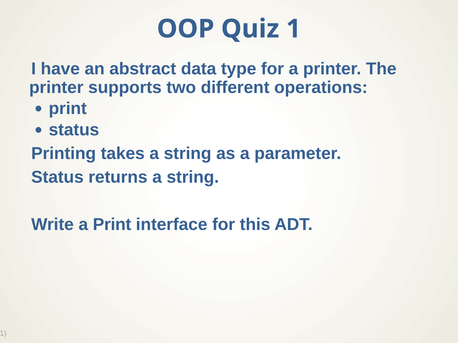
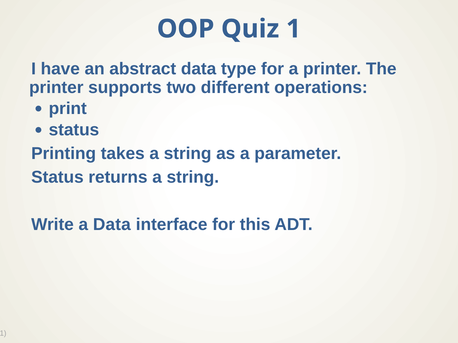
a Print: Print -> Data (112, 225)
